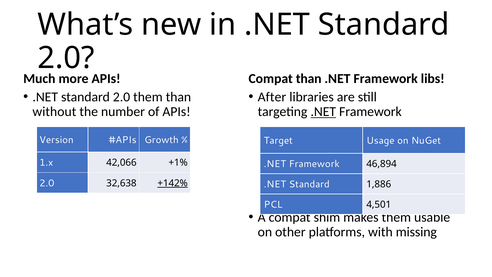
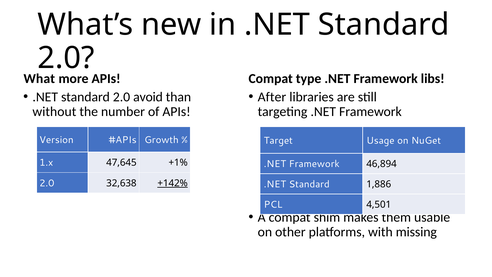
Much: Much -> What (39, 78)
Compat than: than -> type (309, 78)
2.0 them: them -> avoid (148, 97)
.NET underline: present -> none (323, 112)
42,066: 42,066 -> 47,645 (121, 163)
